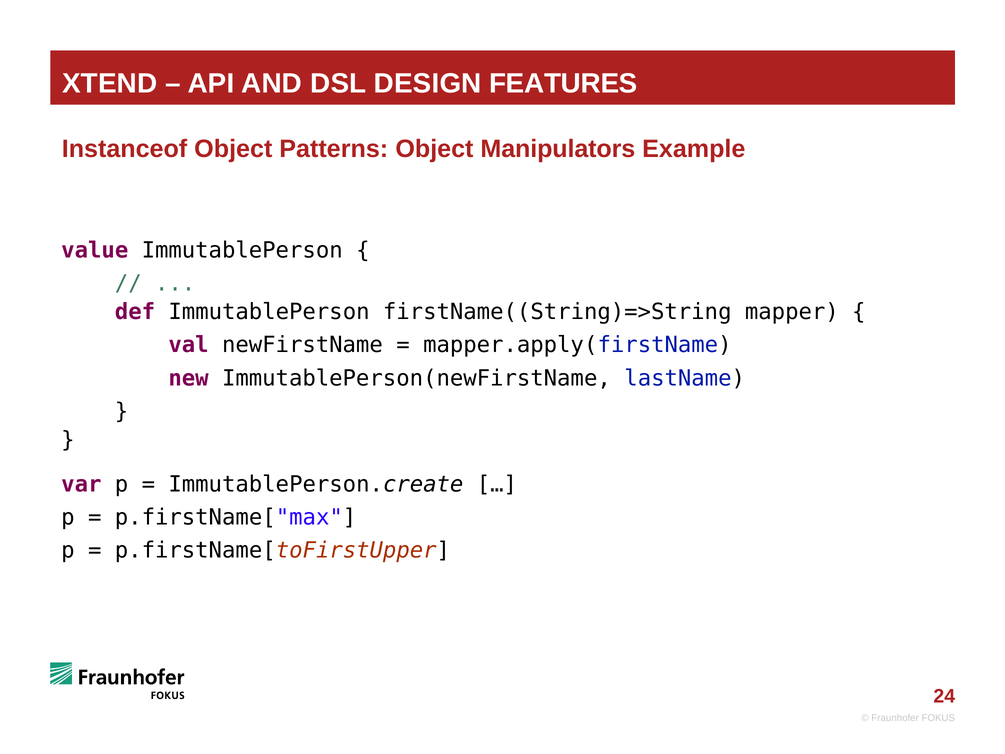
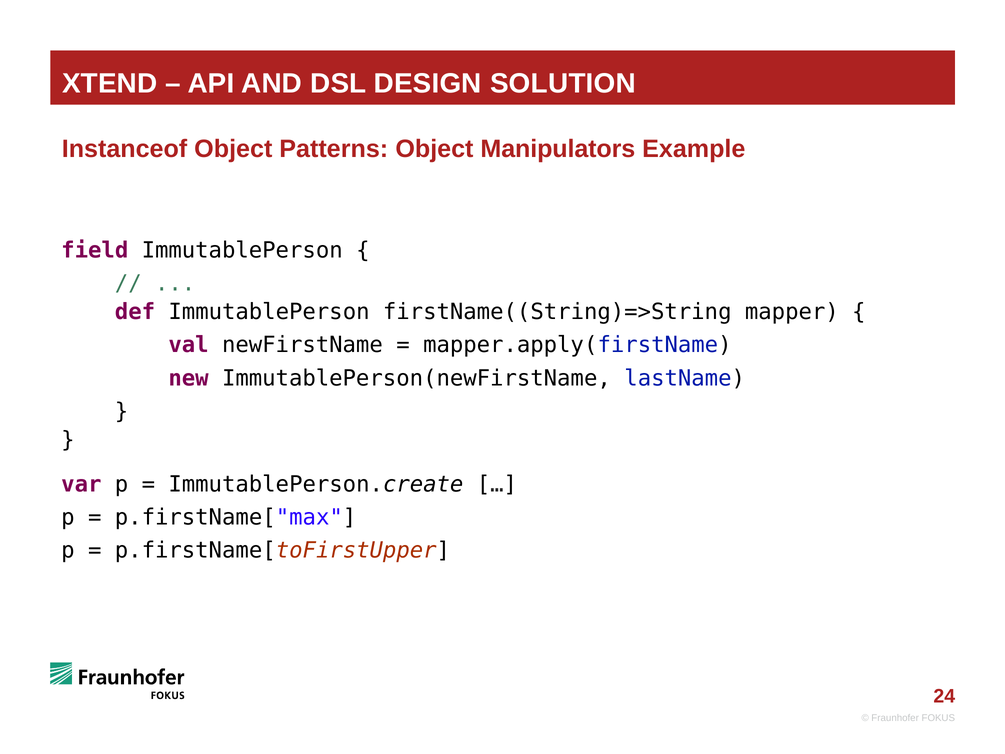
FEATURES: FEATURES -> SOLUTION (563, 84)
value: value -> field (95, 250)
